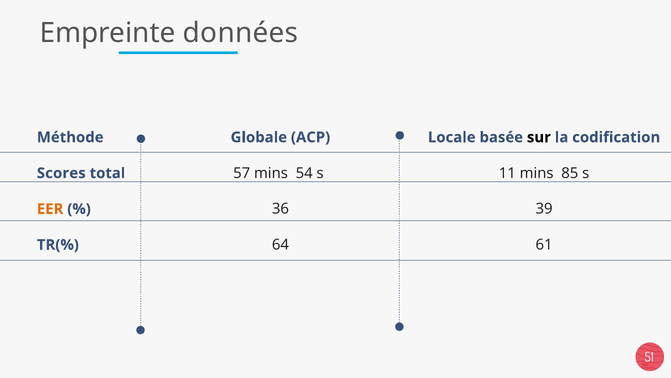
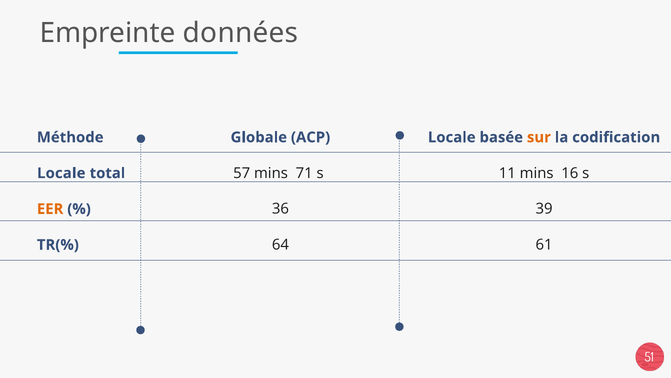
sur colour: black -> orange (539, 137)
Scores: Scores -> Locale (61, 173)
54: 54 -> 71 (304, 173)
85: 85 -> 16 (570, 173)
